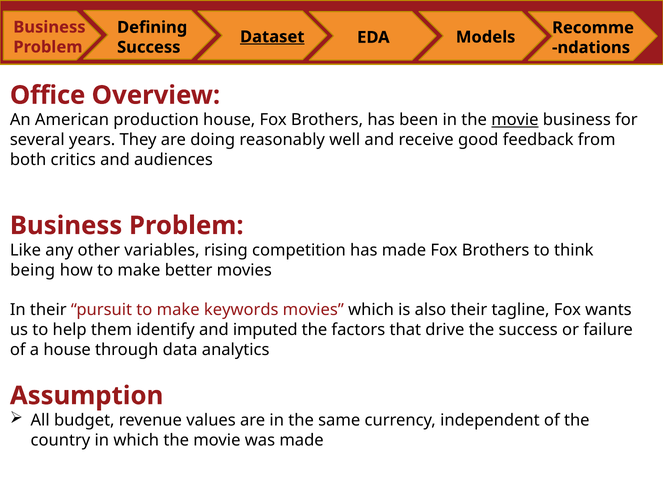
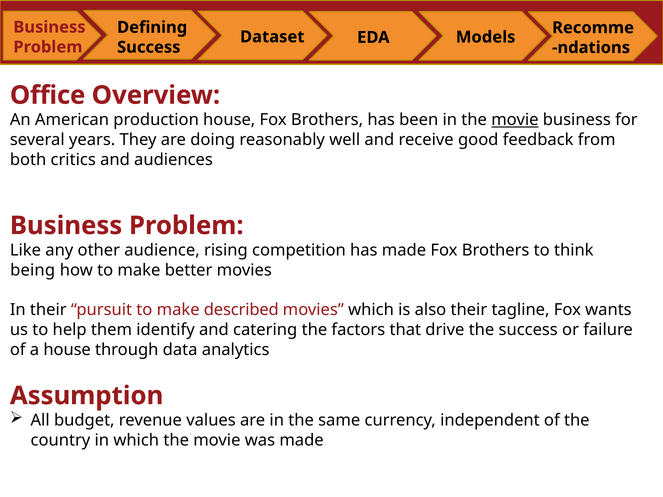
Dataset underline: present -> none (272, 37)
variables: variables -> audience (162, 250)
keywords: keywords -> described (241, 310)
imputed: imputed -> catering (265, 330)
